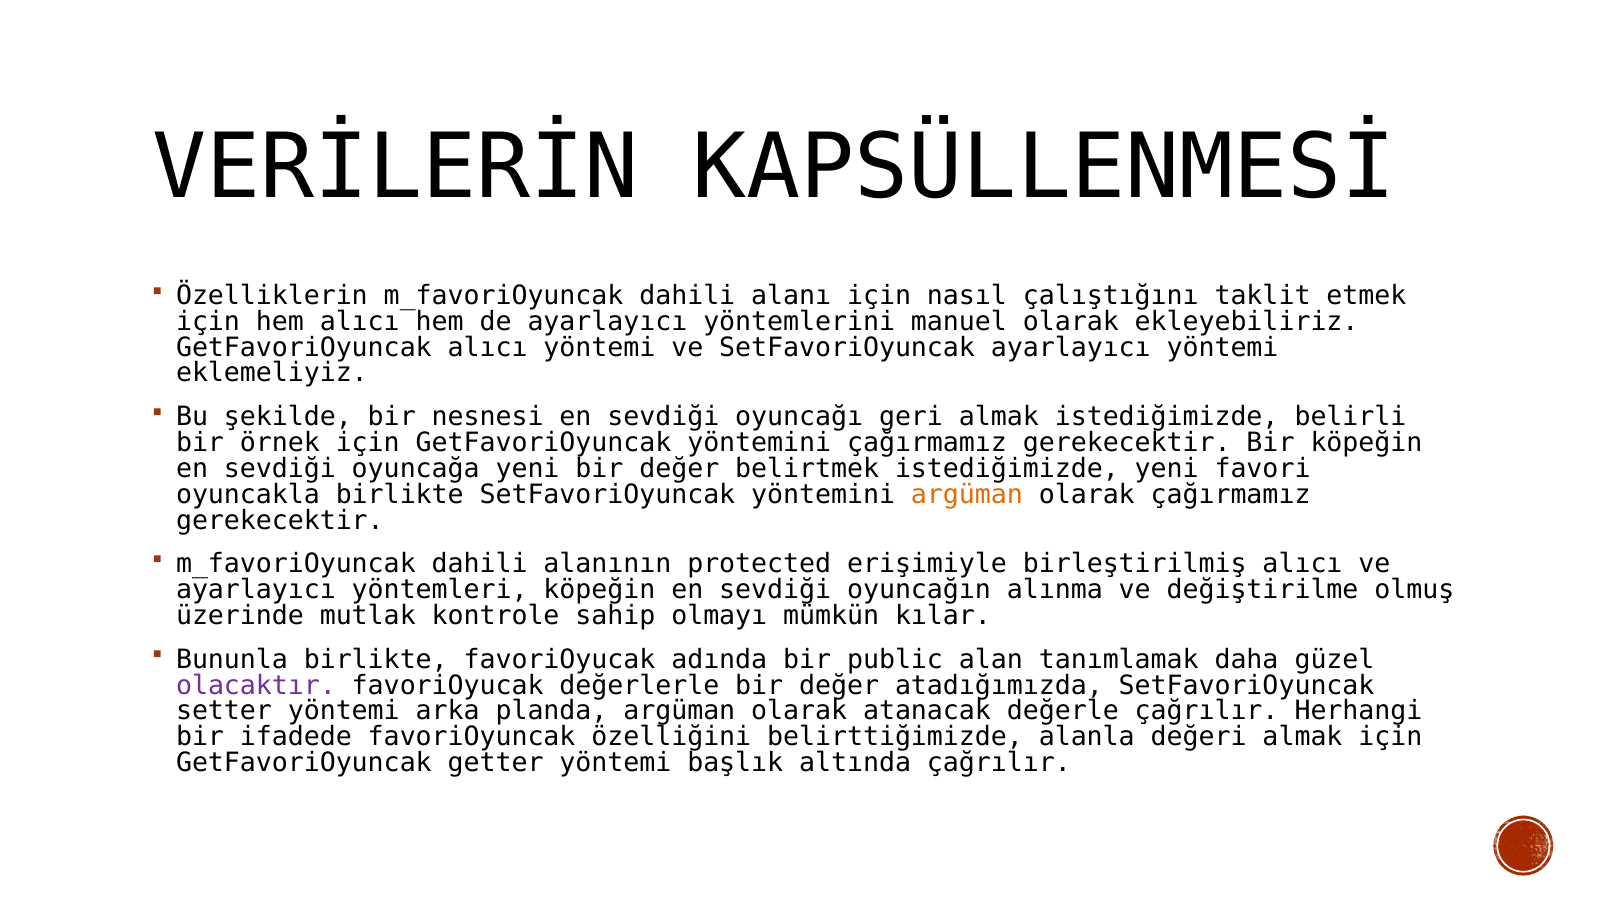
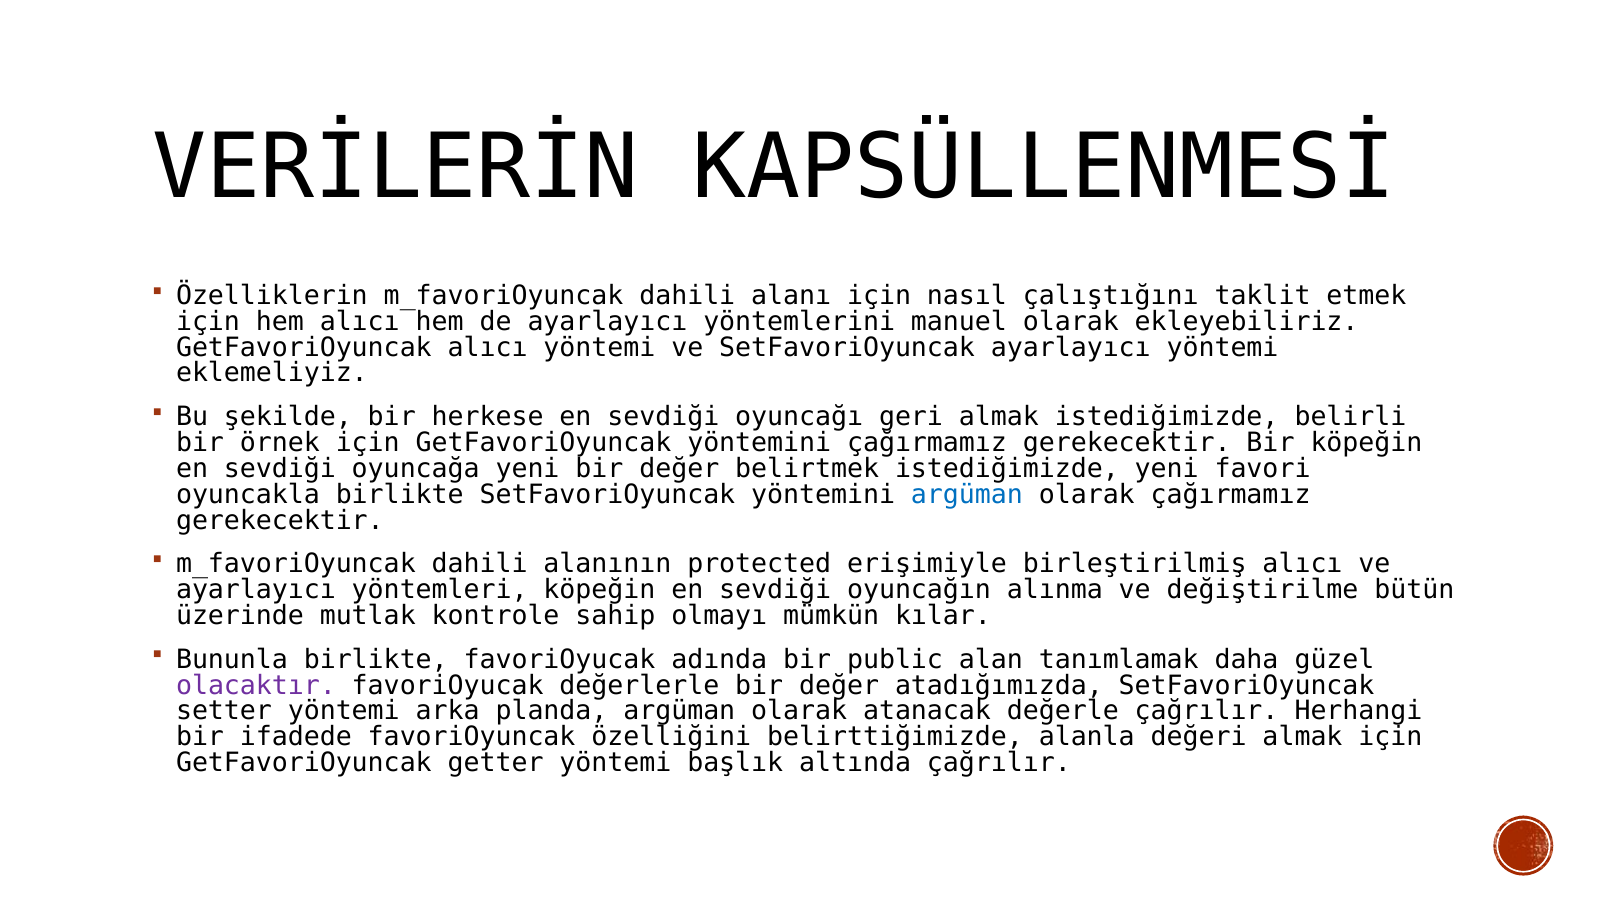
nesnesi: nesnesi -> herkese (488, 417)
argüman colour: orange -> blue (967, 495)
olmuş: olmuş -> bütün (1414, 590)
